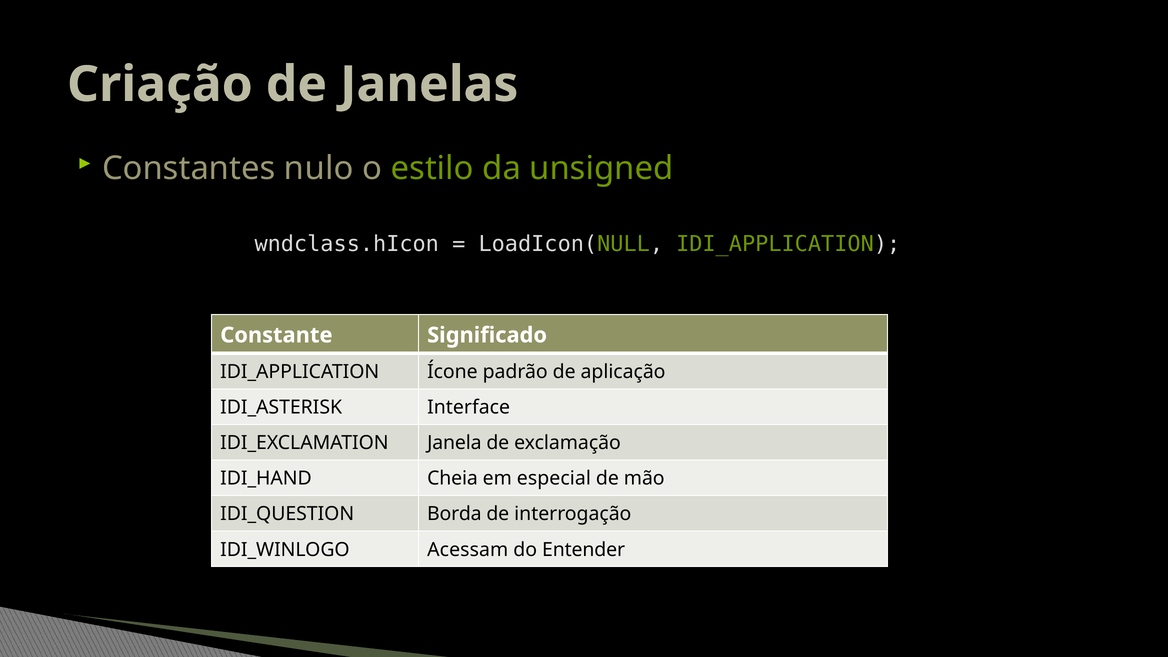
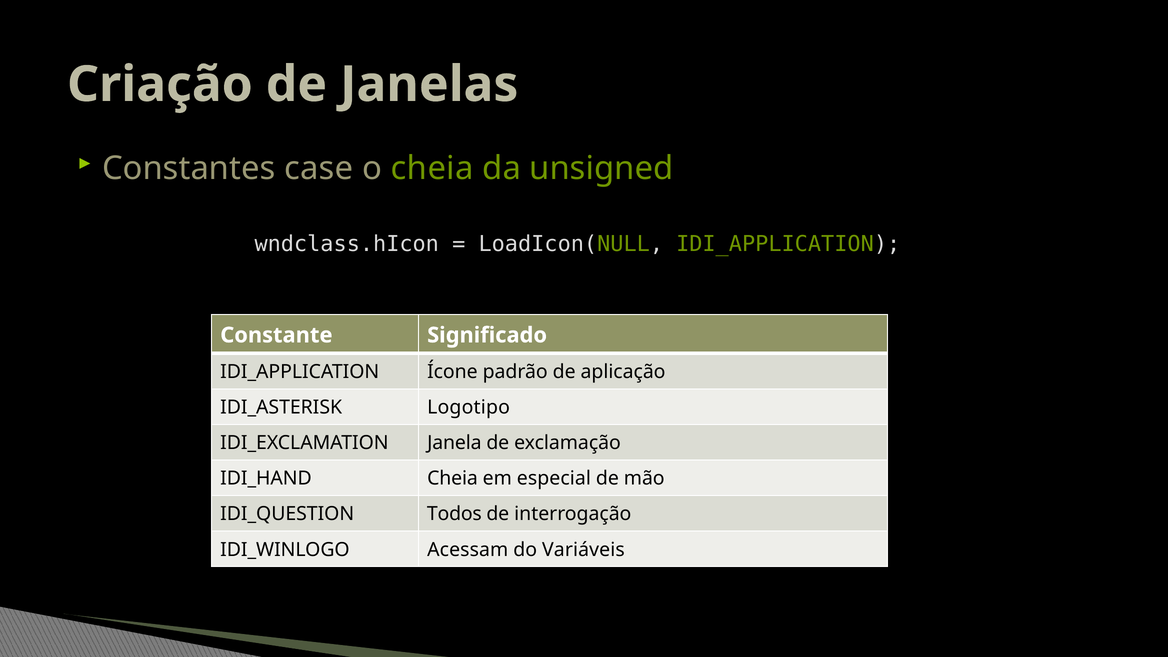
nulo: nulo -> case (319, 168)
o estilo: estilo -> cheia (432, 168)
Interface: Interface -> Logotipo (469, 408)
Borda: Borda -> Todos (454, 514)
Entender: Entender -> Variáveis (583, 550)
